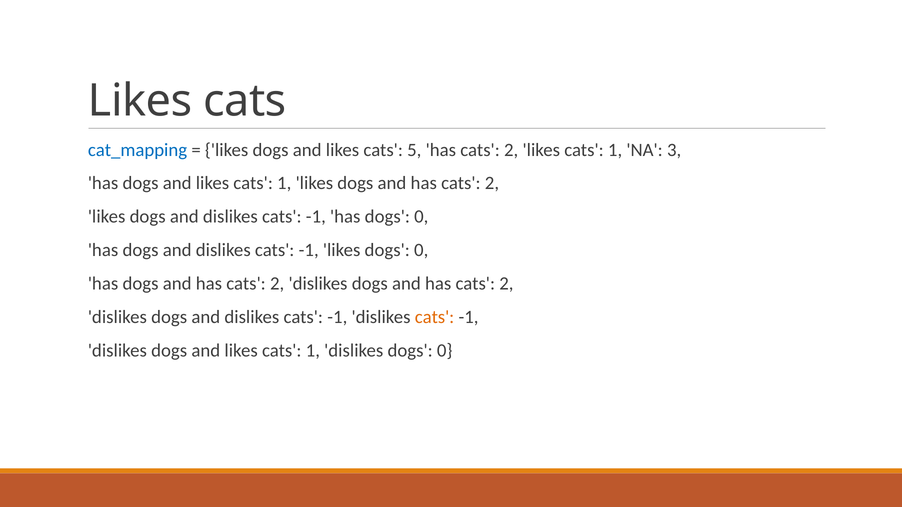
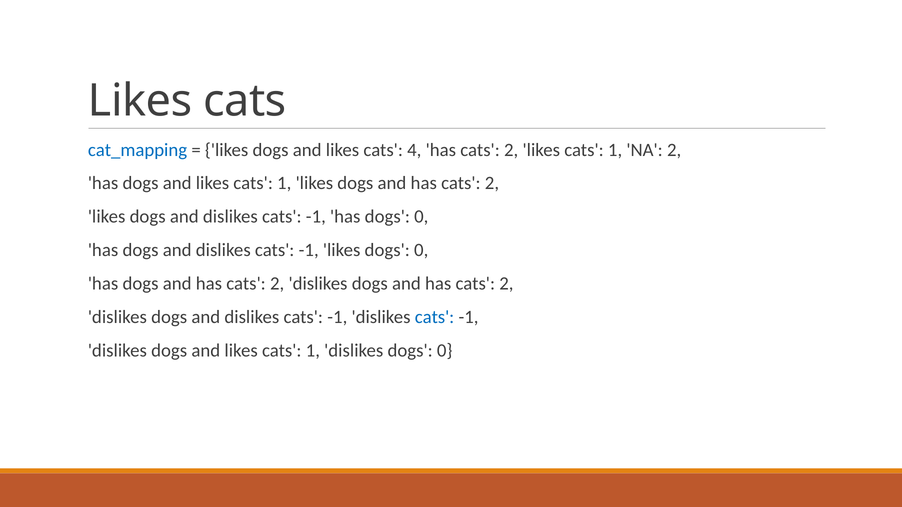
5: 5 -> 4 (414, 150)
NA 3: 3 -> 2 (674, 150)
cats colour: orange -> blue (435, 317)
